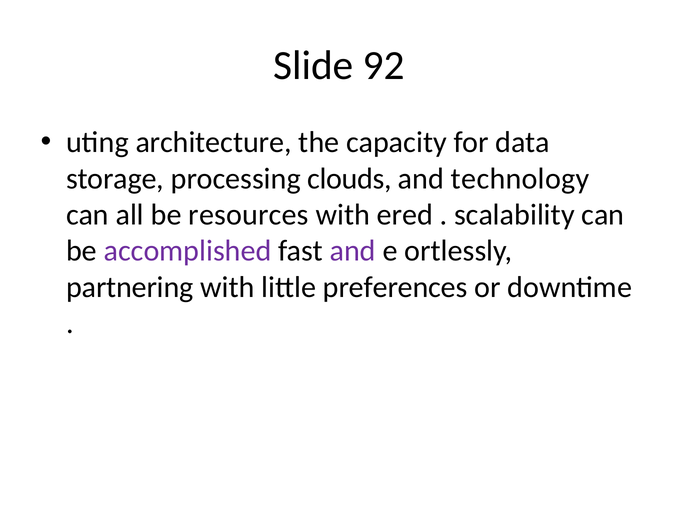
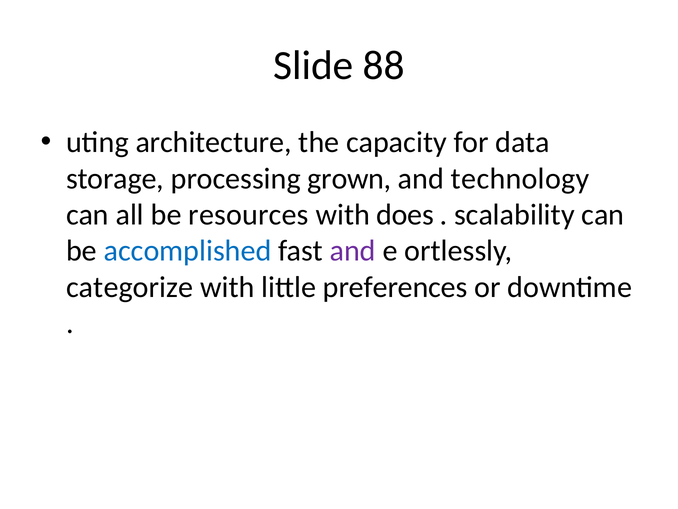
92: 92 -> 88 (384, 66)
clouds: clouds -> grown (349, 178)
ered: ered -> does (405, 215)
accomplished colour: purple -> blue (188, 251)
partnering: partnering -> categorize (130, 287)
